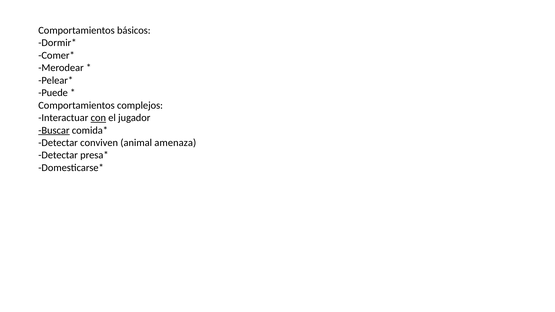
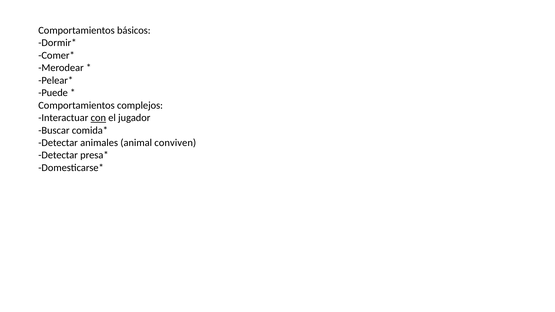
Buscar underline: present -> none (54, 130)
conviven: conviven -> animales (99, 143)
amenaza: amenaza -> conviven (175, 143)
